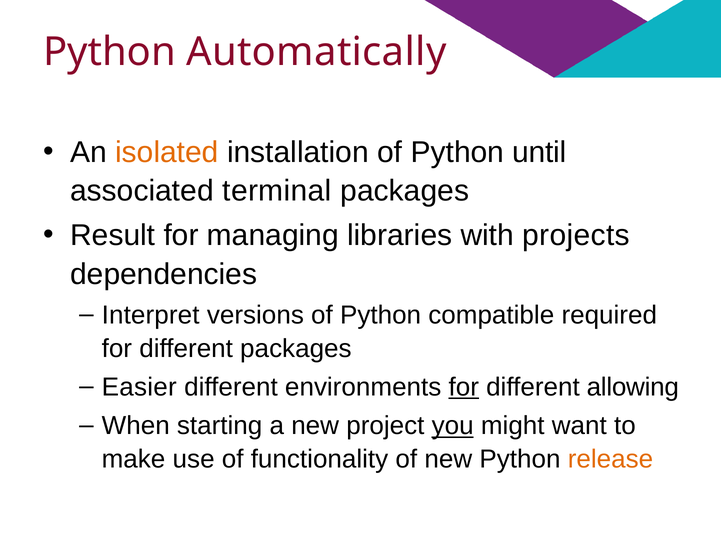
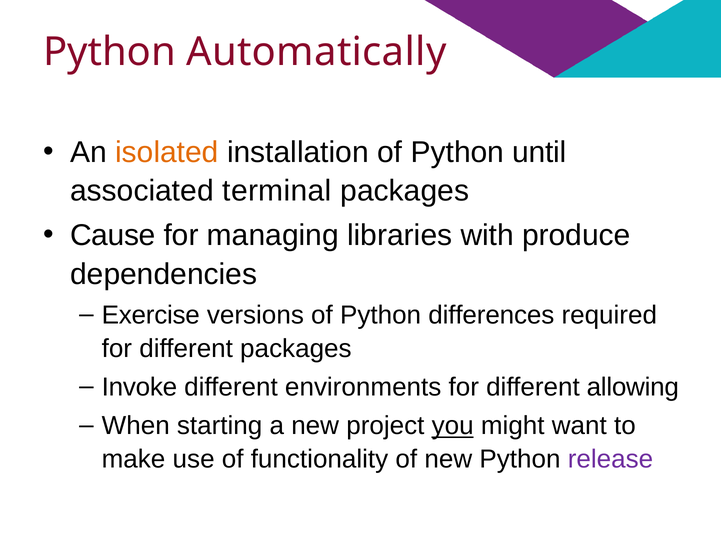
Result: Result -> Cause (113, 235)
projects: projects -> produce (576, 235)
Interpret: Interpret -> Exercise (151, 315)
compatible: compatible -> differences (491, 315)
Easier: Easier -> Invoke (139, 387)
for underline: present -> none (464, 387)
release colour: orange -> purple (610, 459)
